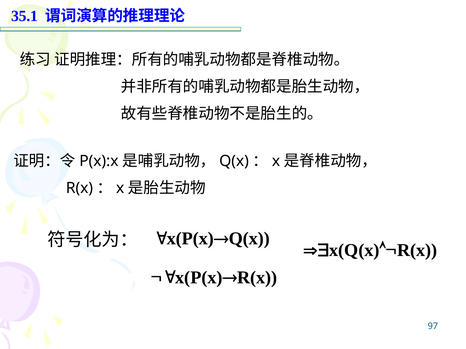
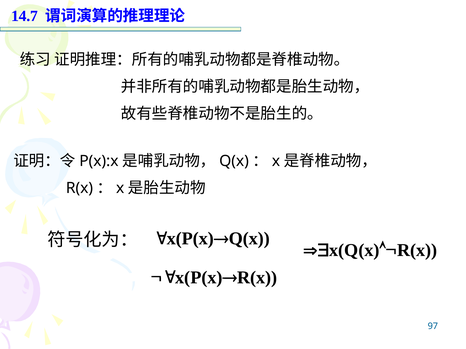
35.1: 35.1 -> 14.7 (24, 16)
